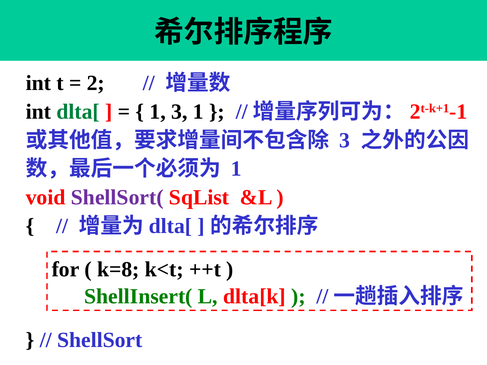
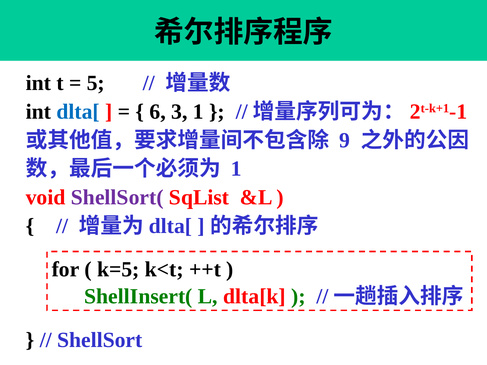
2: 2 -> 5 (96, 83)
dlta[ colour: green -> blue (78, 112)
1: 1 -> 6 (158, 112)
3: 3 -> 9 (345, 140)
k=8: k=8 -> k=5 (118, 270)
